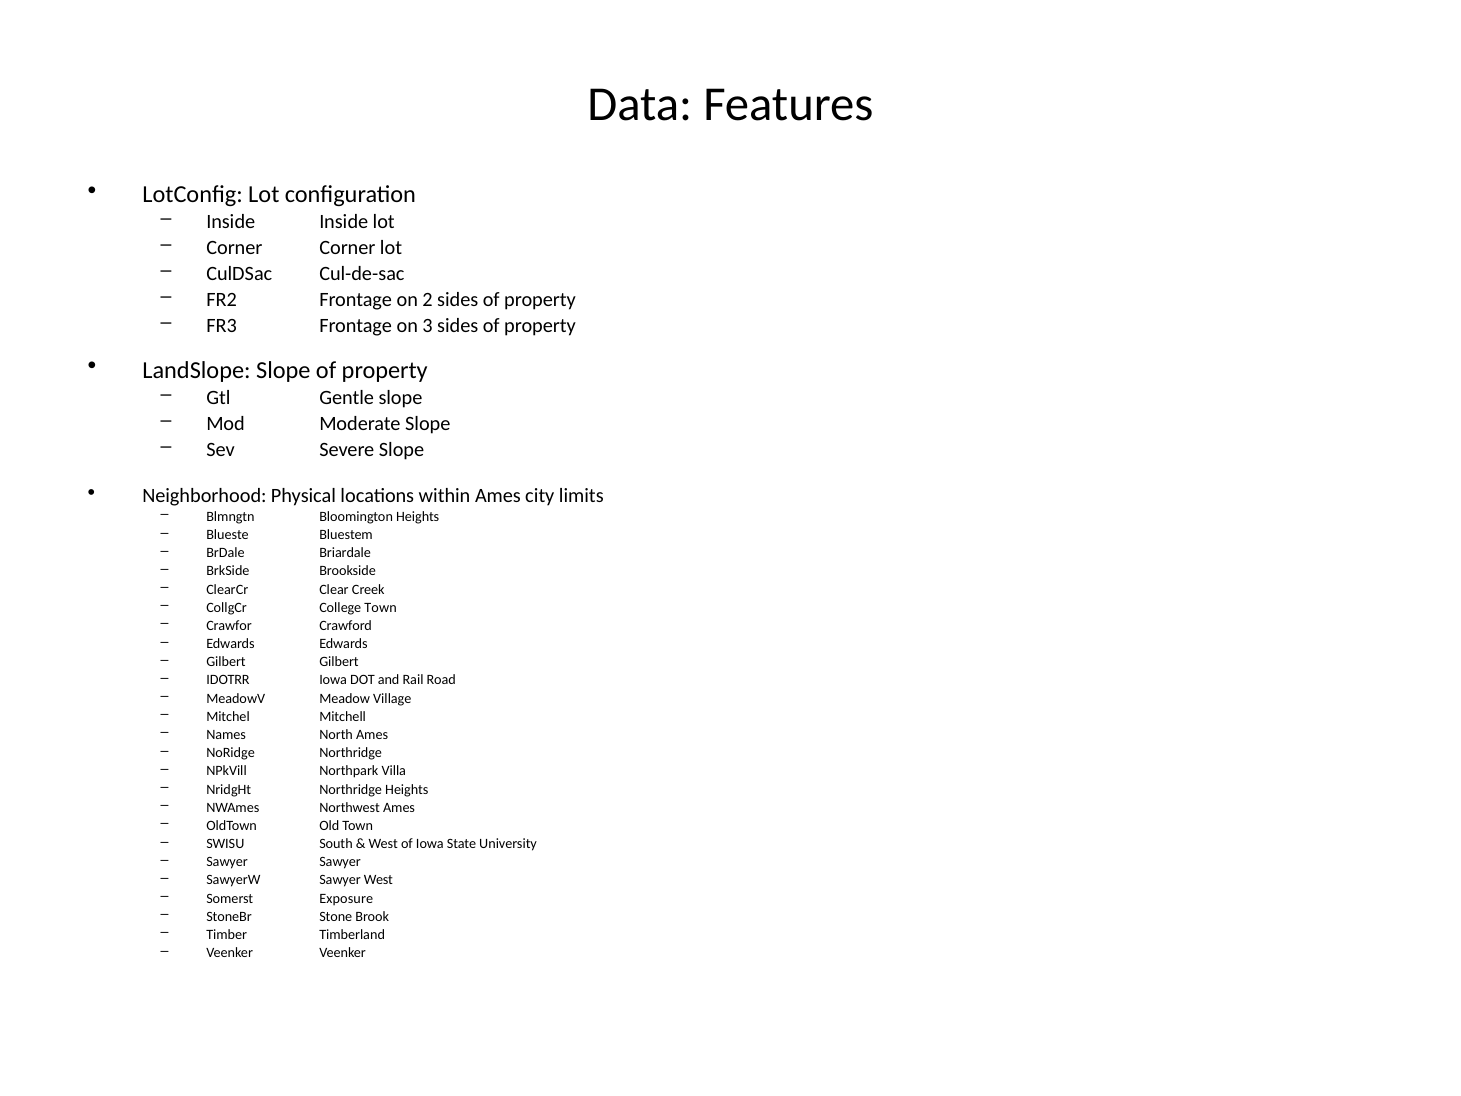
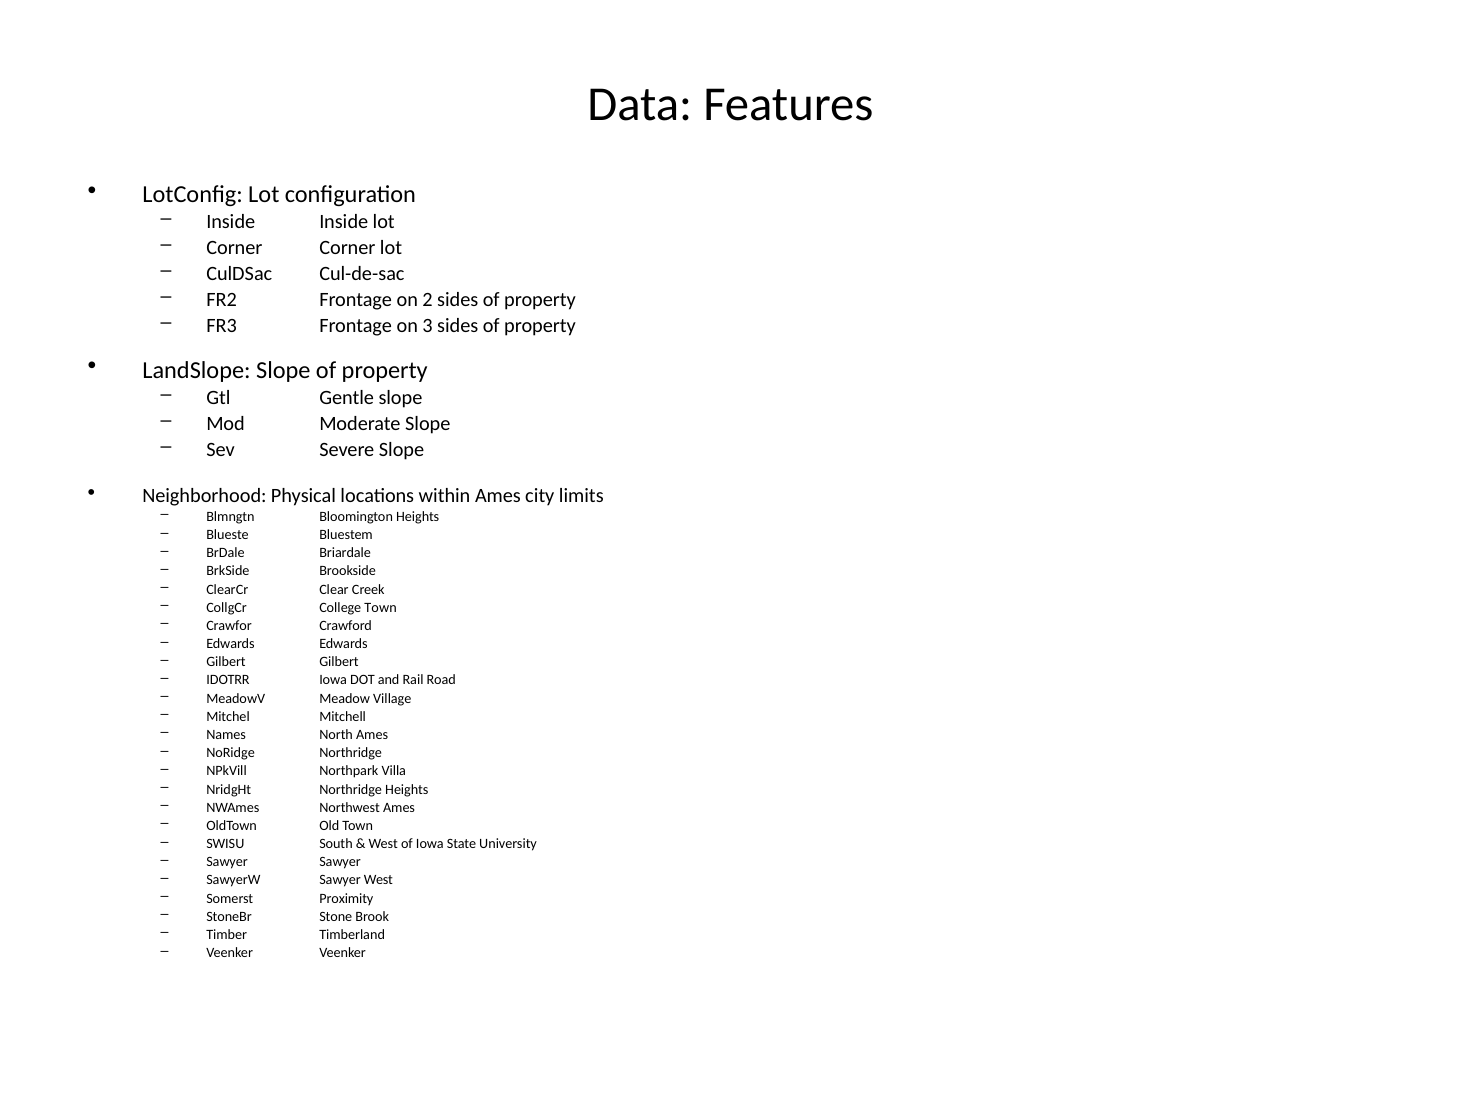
Exposure: Exposure -> Proximity (346, 898)
